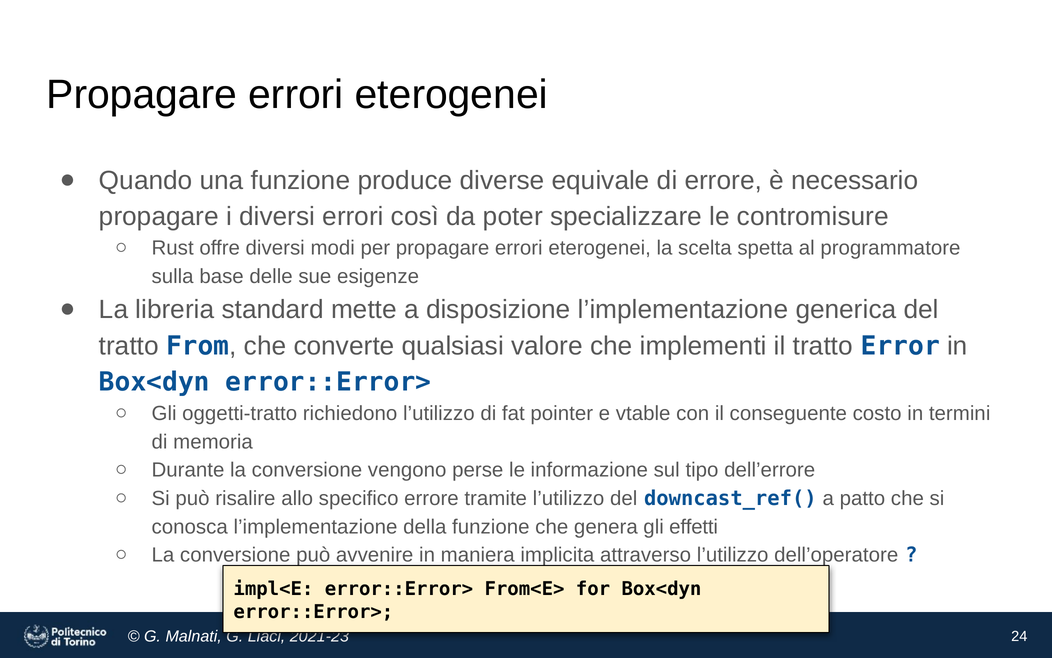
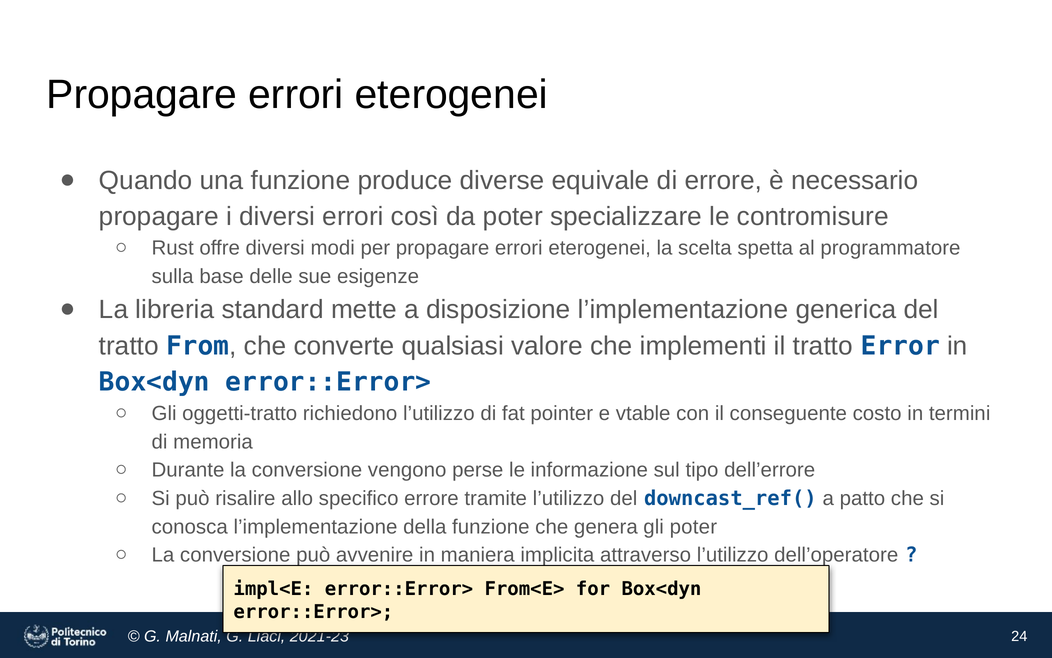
gli effetti: effetti -> poter (693, 526)
